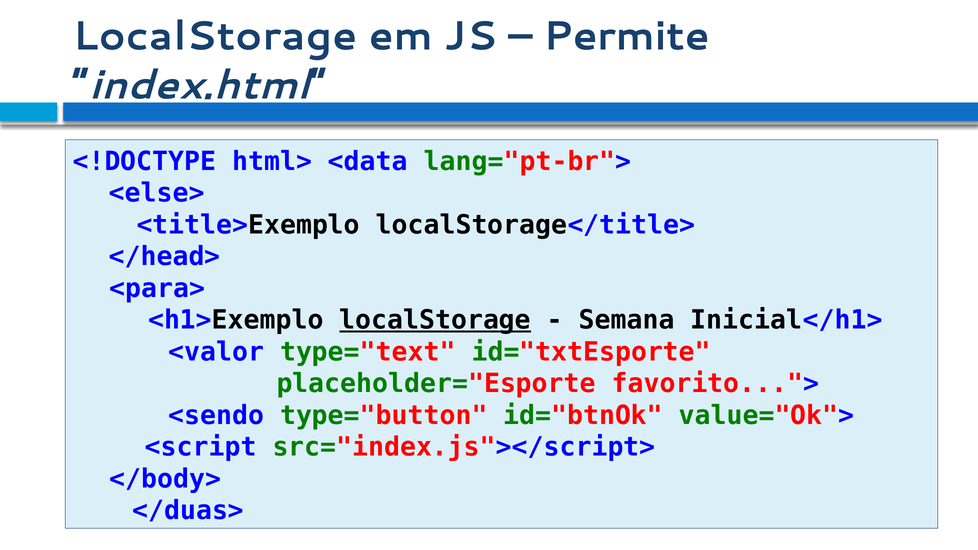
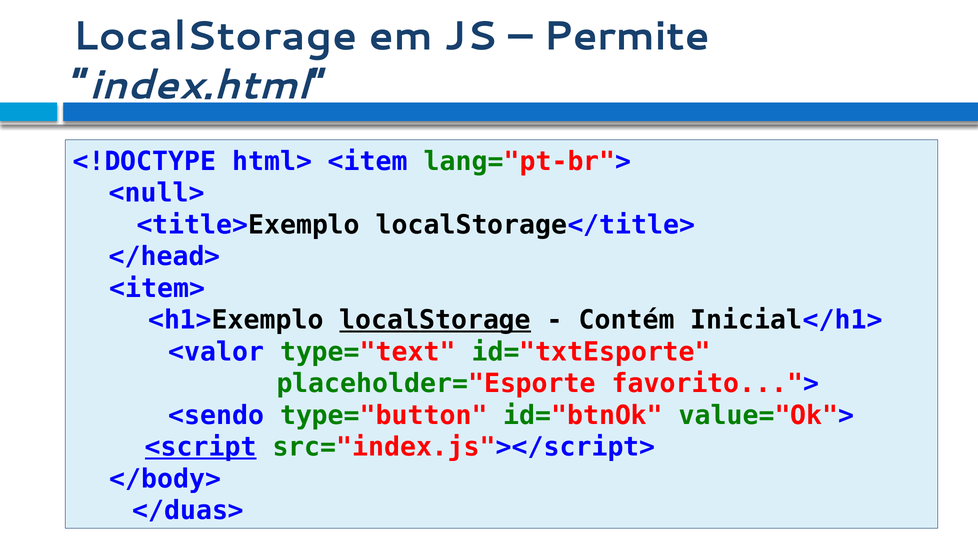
<data: <data -> <item (368, 161)
<else>: <else> -> <null> (157, 193)
<para>: <para> -> <item> (157, 288)
Semana: Semana -> Contém (627, 320)
<script underline: none -> present (201, 447)
